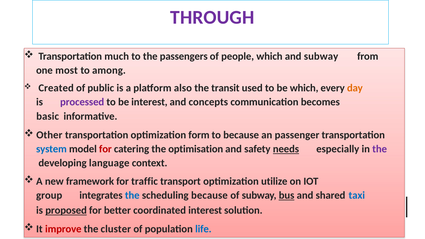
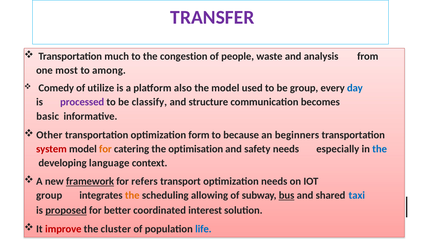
THROUGH: THROUGH -> TRANSFER (212, 17)
passengers: passengers -> congestion (184, 56)
people which: which -> waste (269, 56)
and subway: subway -> analysis (321, 56)
Created: Created -> Comedy (56, 88)
public: public -> utilize (101, 88)
the transit: transit -> model (225, 88)
be which: which -> group (304, 88)
day colour: orange -> blue (355, 88)
be interest: interest -> classify (149, 102)
concepts: concepts -> structure (208, 102)
passenger: passenger -> beginners (297, 135)
system colour: blue -> red (51, 149)
for colour: red -> orange (105, 149)
needs underline: present -> none (286, 149)
the colour: purple -> blue (380, 149)
framework underline: none -> present (90, 181)
traffic: traffic -> refers (144, 181)
optimization utilize: utilize -> needs (274, 181)
the colour: blue -> orange (132, 195)
scheduling because: because -> allowing (210, 195)
